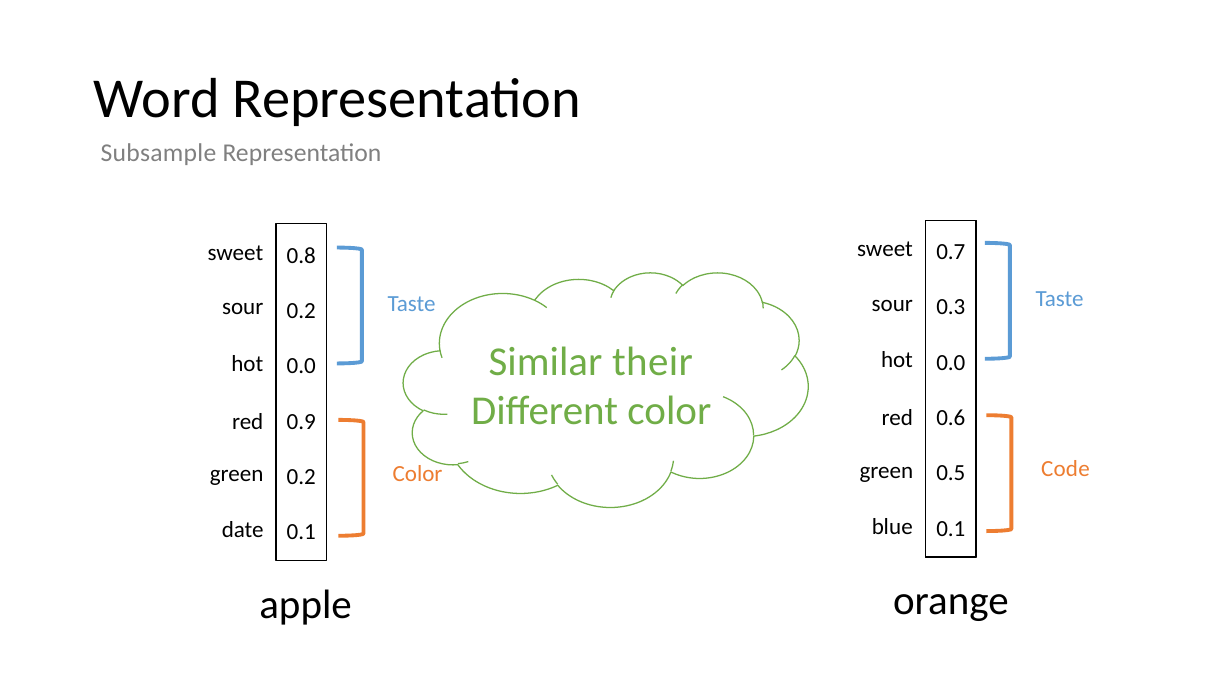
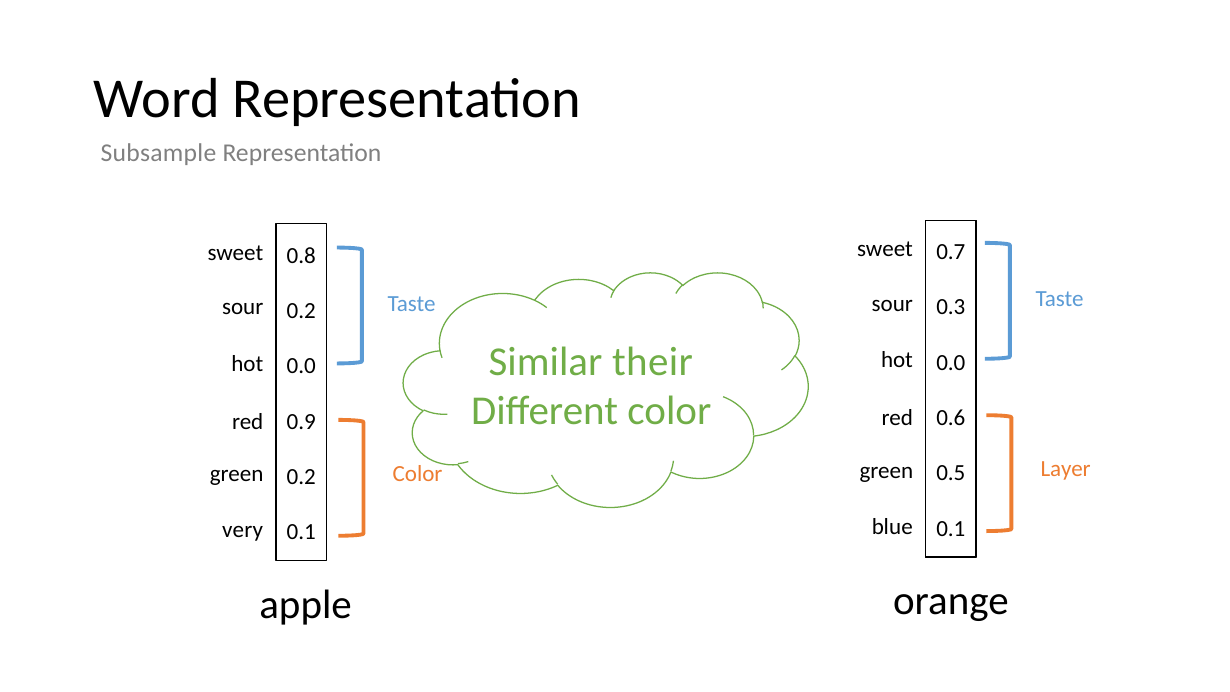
Code: Code -> Layer (1066, 469)
date: date -> very (243, 530)
